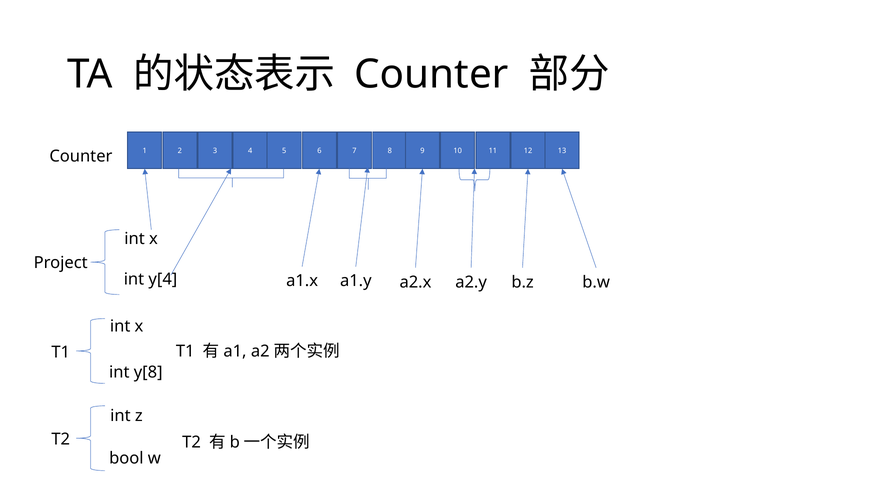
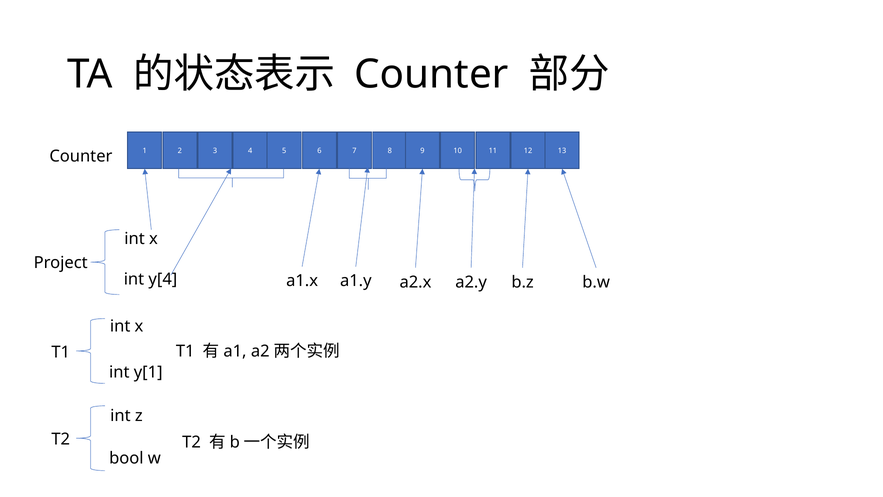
y[8: y[8 -> y[1 (148, 372)
